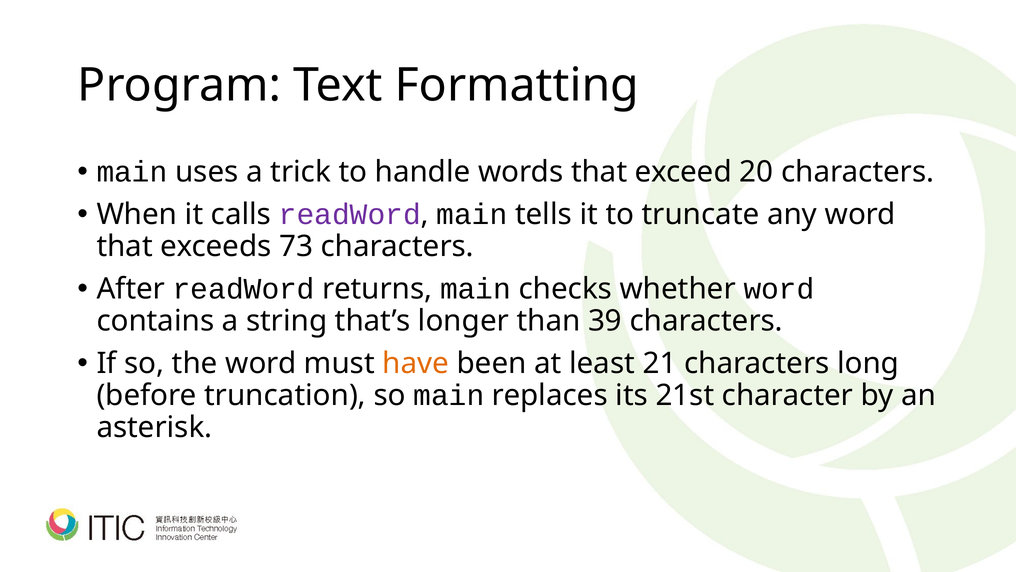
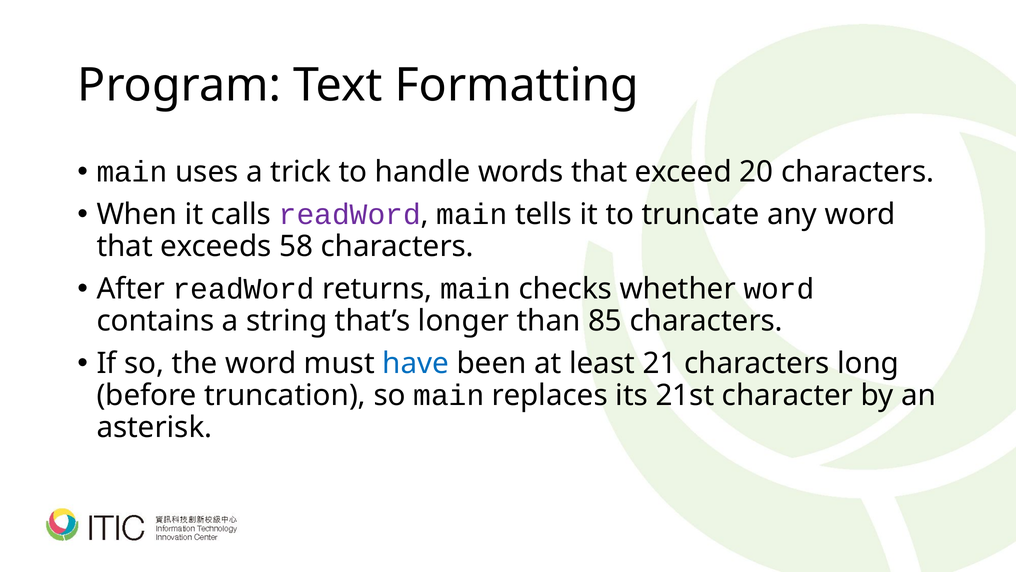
73: 73 -> 58 (296, 246)
39: 39 -> 85 (605, 321)
have colour: orange -> blue (416, 363)
